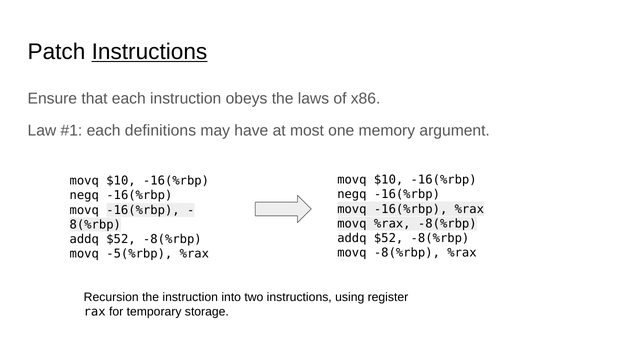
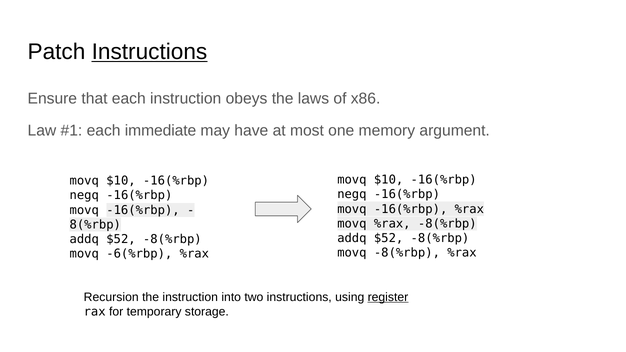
definitions: definitions -> immediate (161, 130)
-5(%rbp: -5(%rbp -> -6(%rbp (139, 254)
register underline: none -> present (388, 297)
